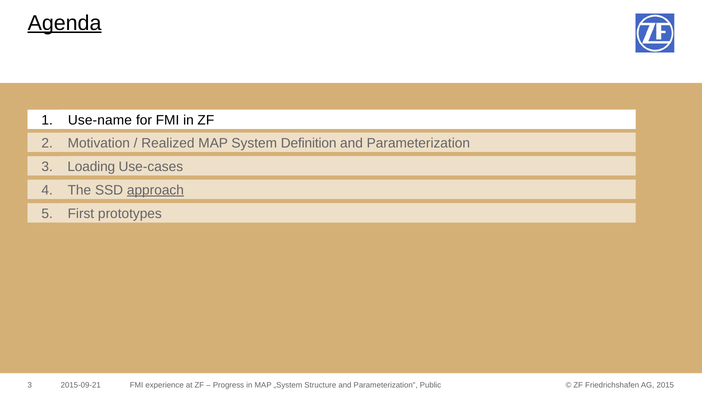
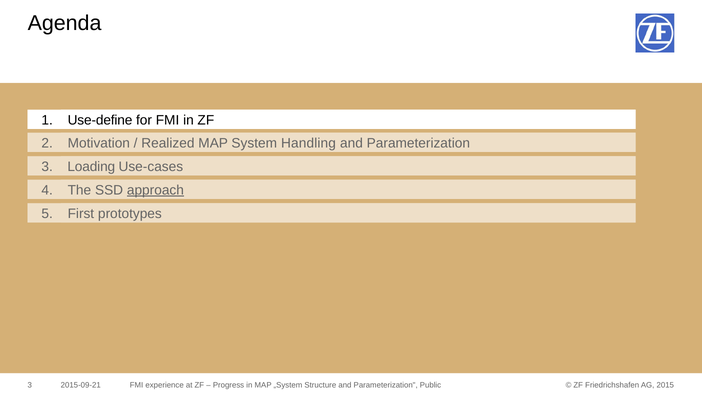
Agenda underline: present -> none (65, 23)
Use-name: Use-name -> Use-define (100, 120)
Definition: Definition -> Handling (309, 143)
